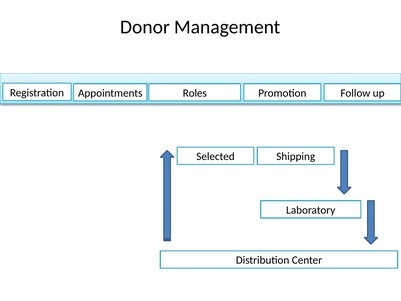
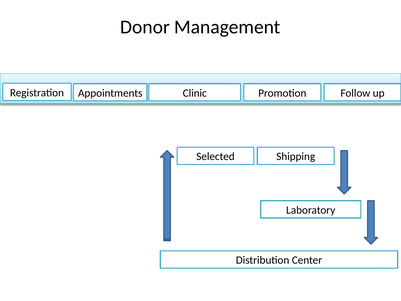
Roles: Roles -> Clinic (195, 93)
